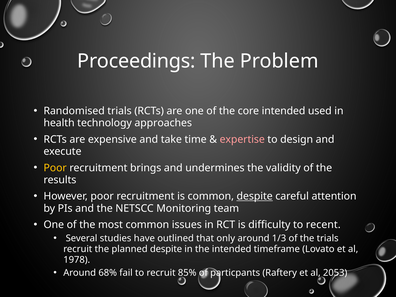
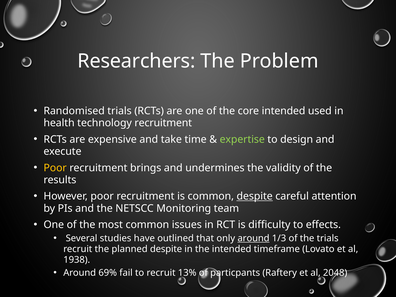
Proceedings: Proceedings -> Researchers (136, 61)
technology approaches: approaches -> recruitment (163, 123)
expertise colour: pink -> light green (242, 139)
recent: recent -> effects (323, 225)
around underline: none -> present (254, 238)
1978: 1978 -> 1938 (77, 260)
68%: 68% -> 69% (108, 273)
85%: 85% -> 13% (187, 273)
2053: 2053 -> 2048 (335, 273)
